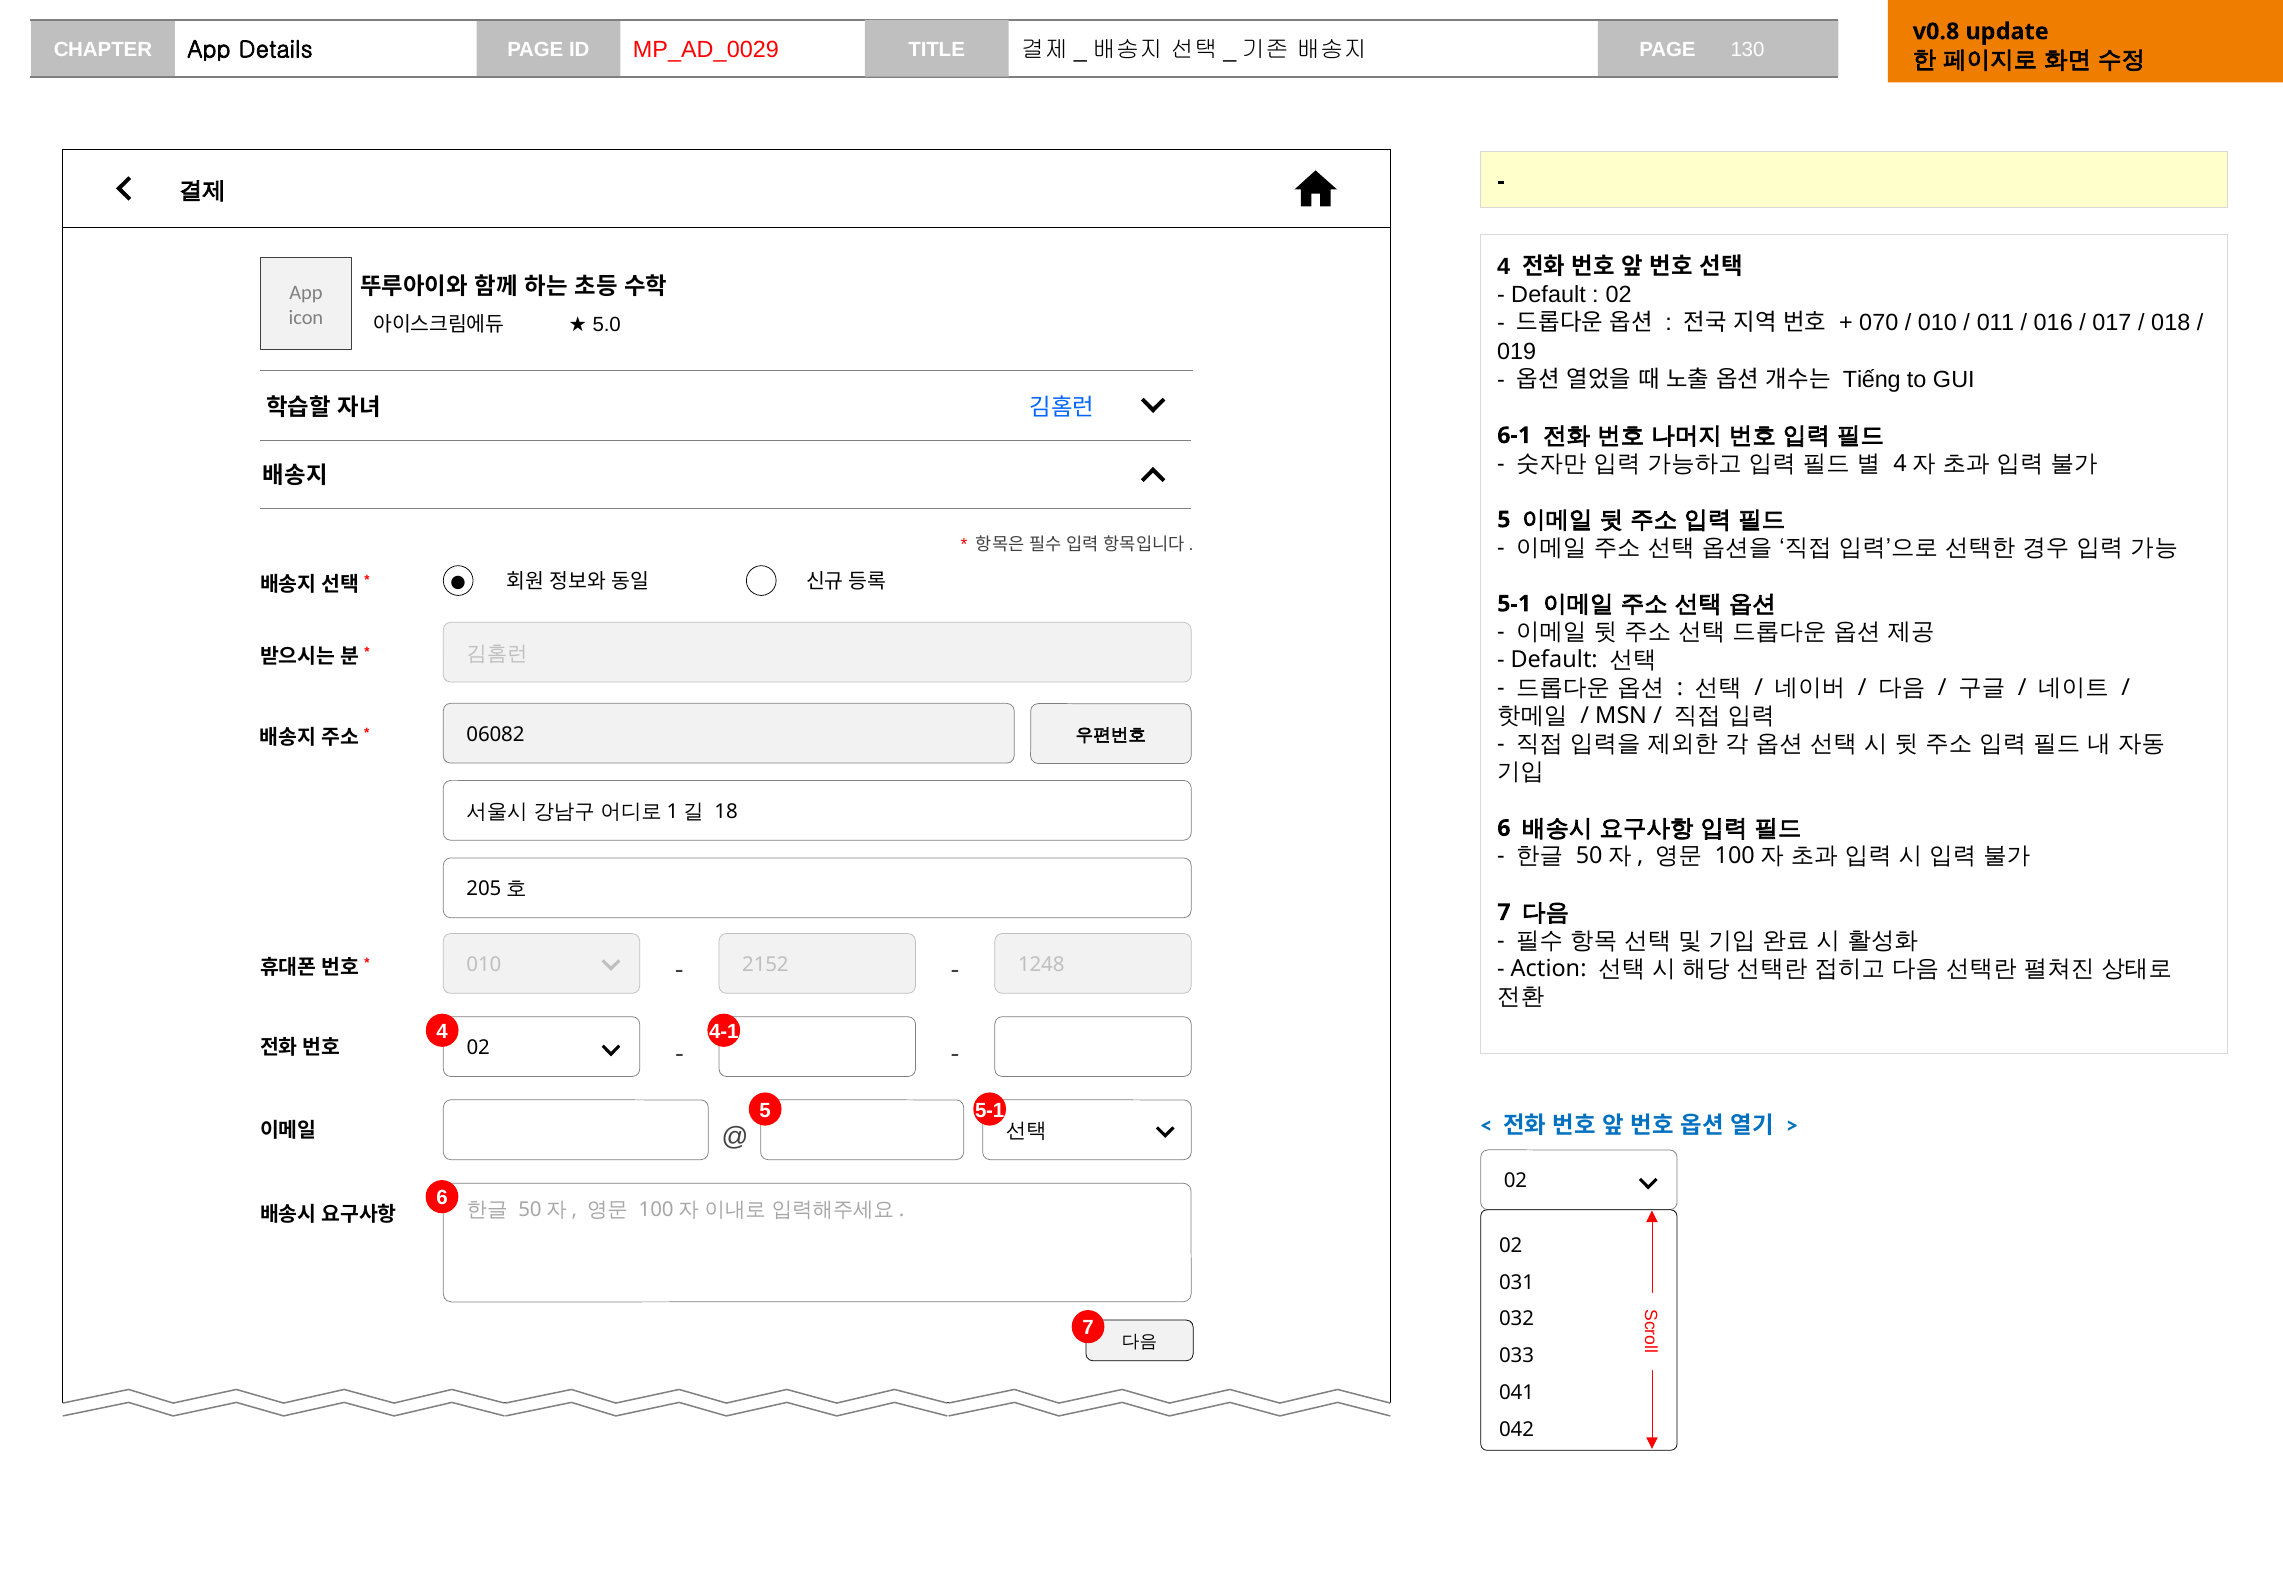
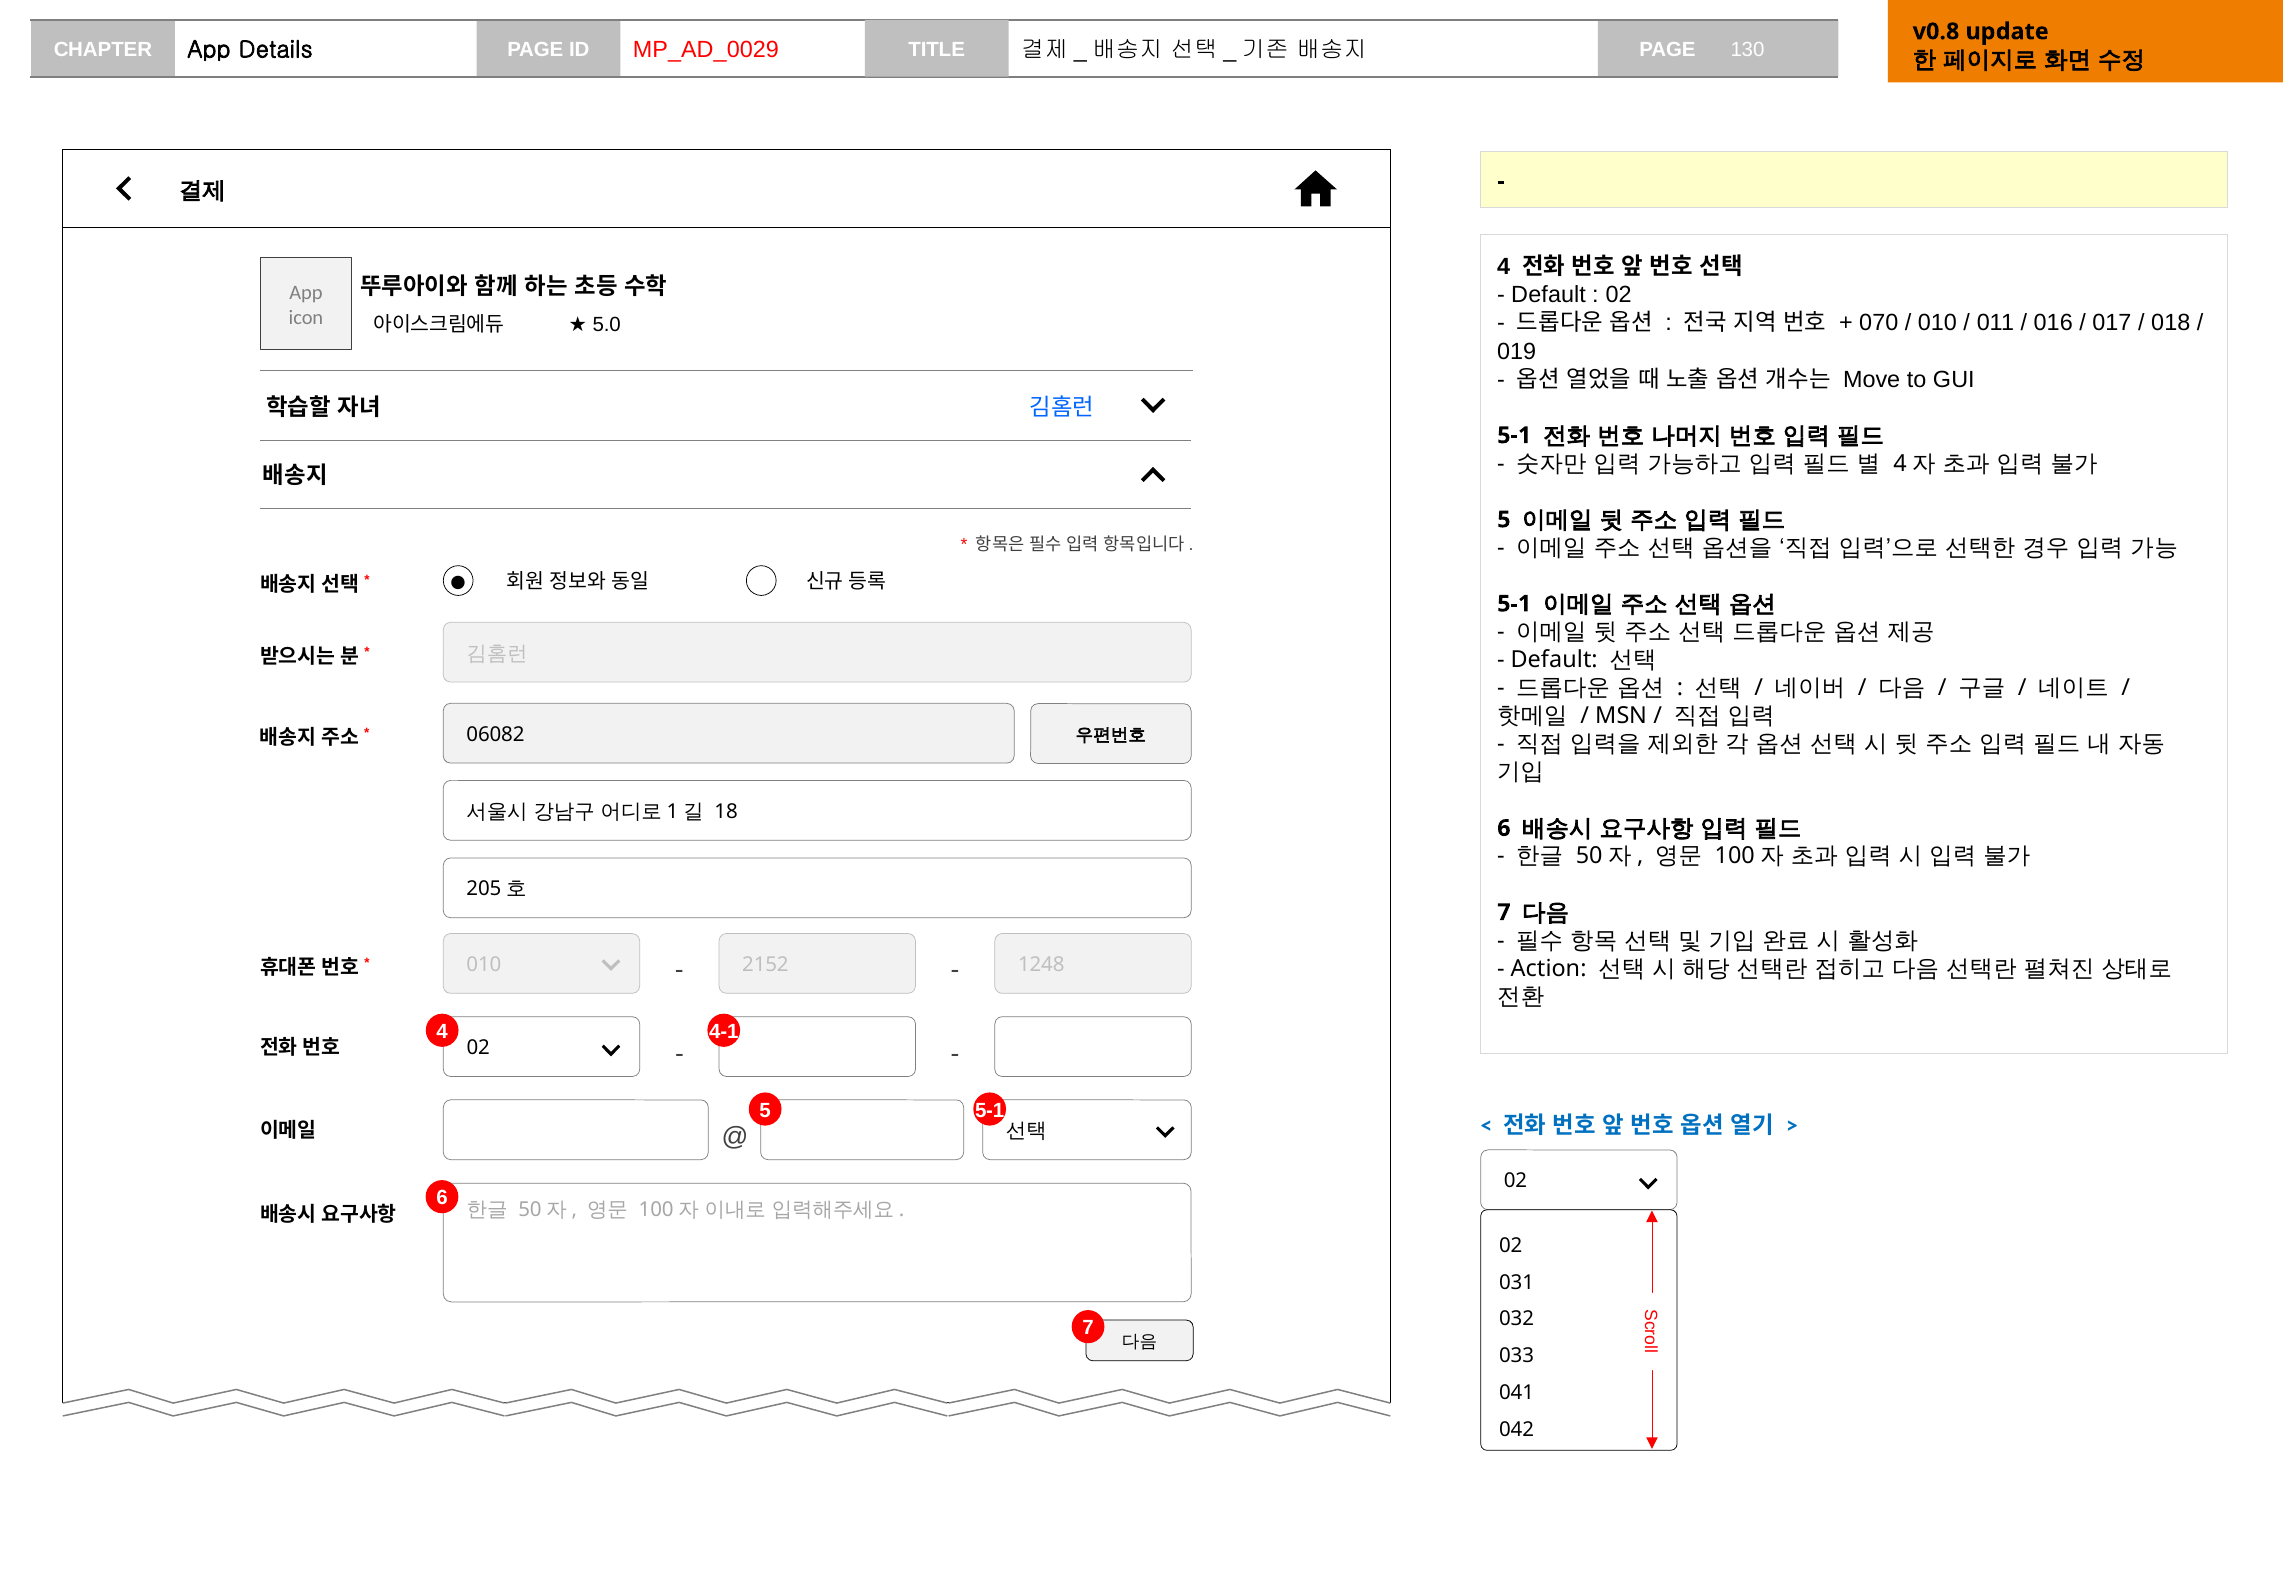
Tiếng: Tiếng -> Move (1872, 379)
6-1: 6-1 -> 5-1 (1514, 435)
